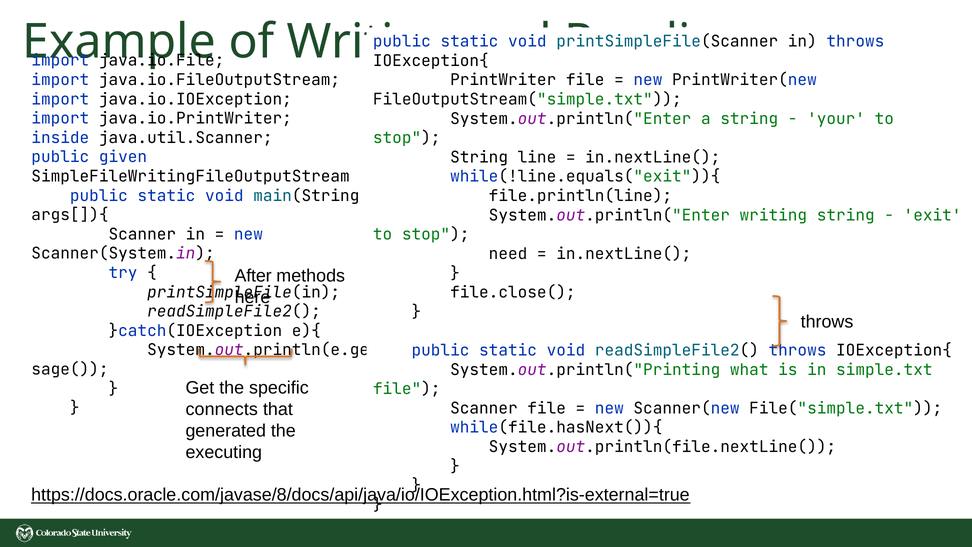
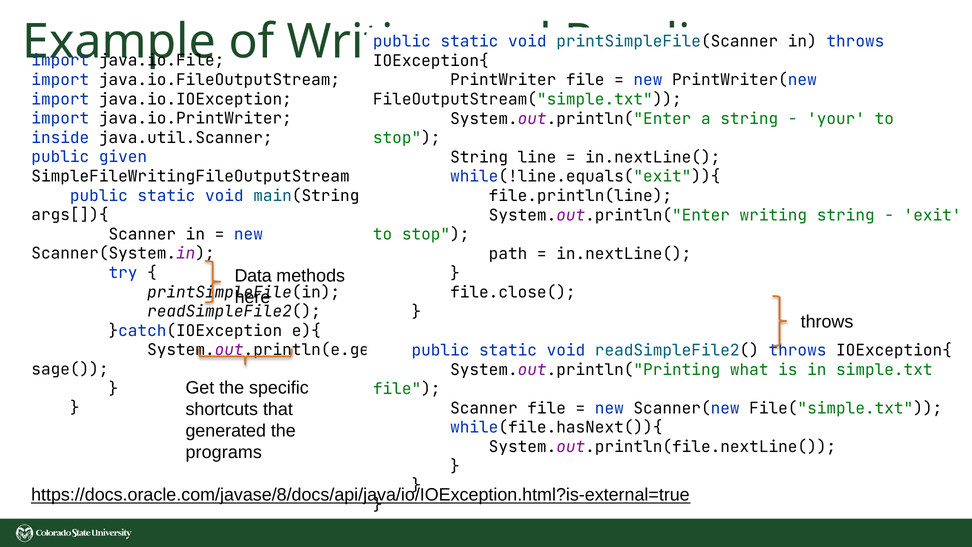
need: need -> path (508, 254)
After: After -> Data (253, 276)
connects: connects -> shortcuts (222, 409)
executing: executing -> programs (224, 452)
